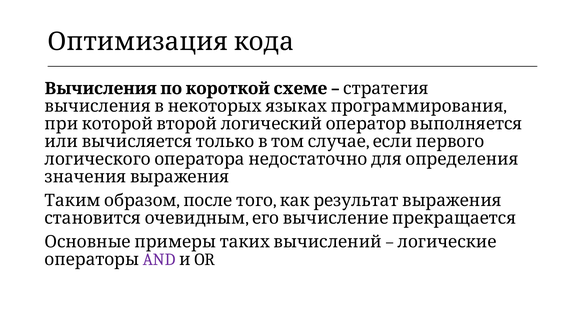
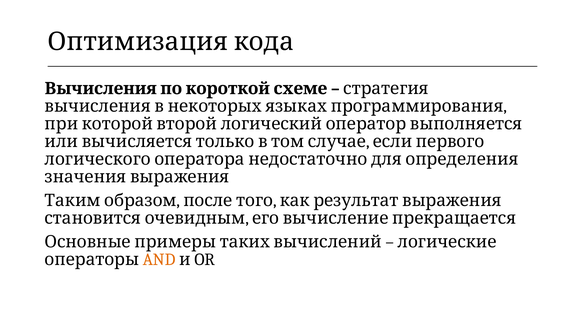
AND colour: purple -> orange (159, 260)
